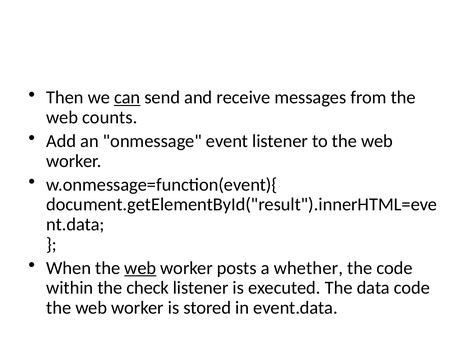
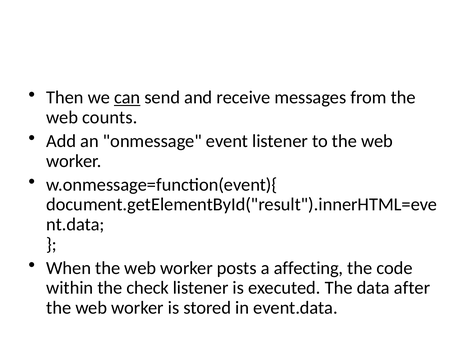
web underline: present -> none (140, 268)
whether: whether -> affecting (309, 268)
data code: code -> after (412, 288)
